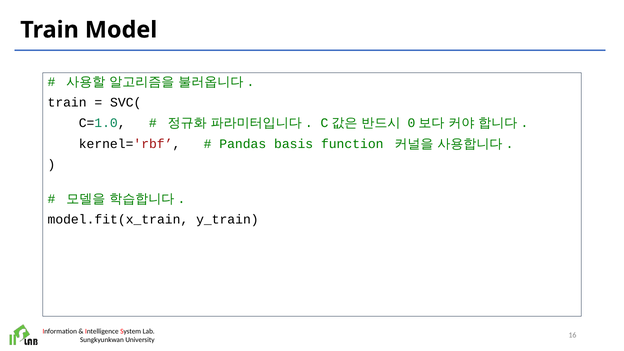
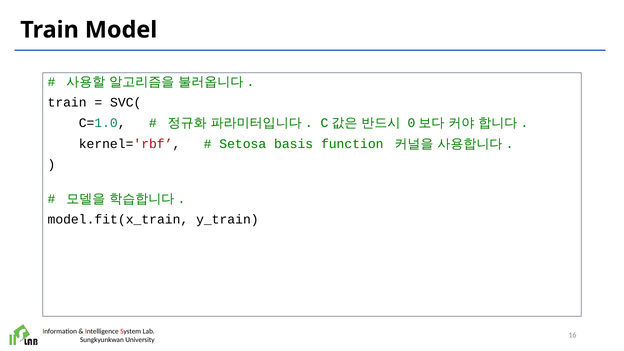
Pandas: Pandas -> Setosa (243, 144)
